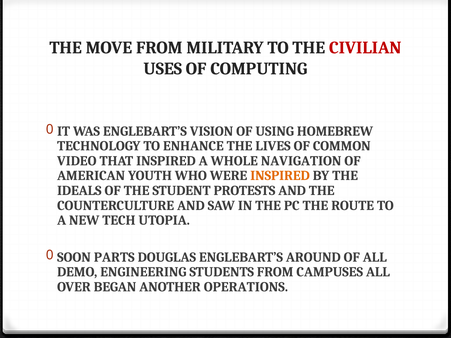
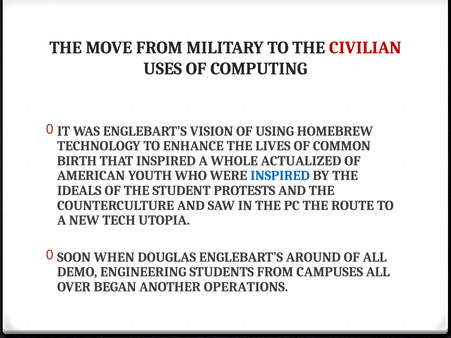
VIDEO: VIDEO -> BIRTH (77, 161)
NAVIGATION: NAVIGATION -> ACTUALIZED (301, 161)
INSPIRED colour: orange -> blue (280, 176)
PARTS: PARTS -> WHEN (114, 257)
